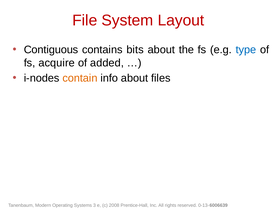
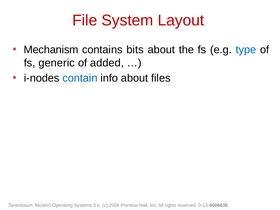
Contiguous: Contiguous -> Mechanism (51, 50)
acquire: acquire -> generic (57, 63)
contain colour: orange -> blue (80, 78)
